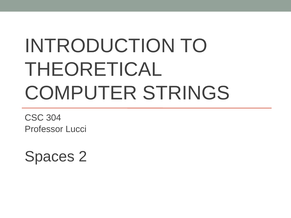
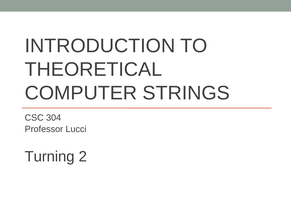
Spaces: Spaces -> Turning (50, 157)
